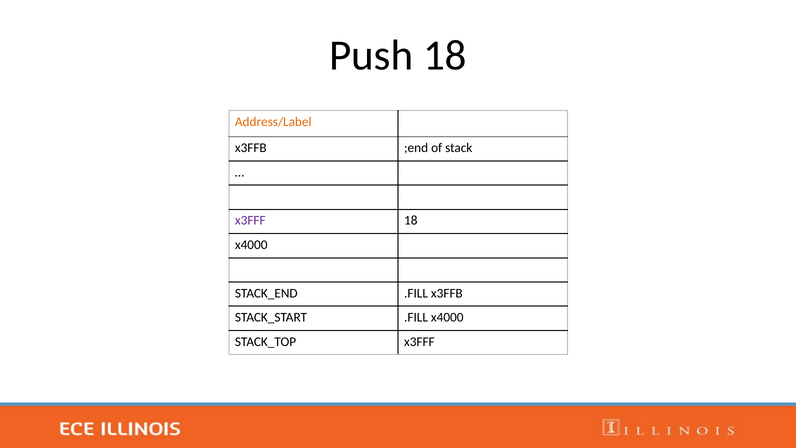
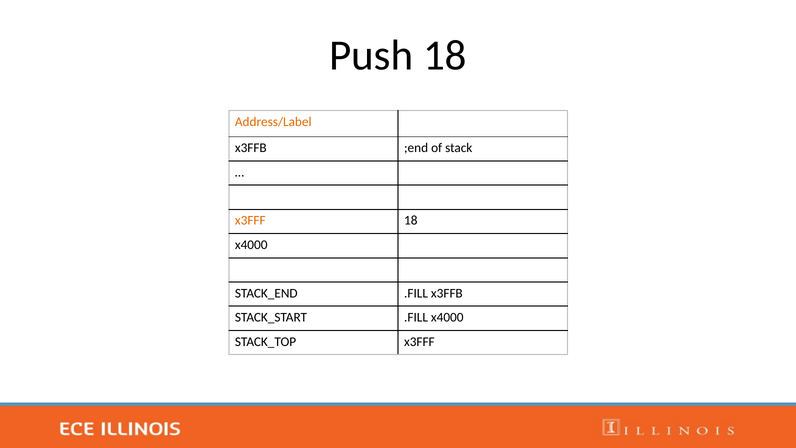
x3FFF colour: purple -> orange (250, 220)
